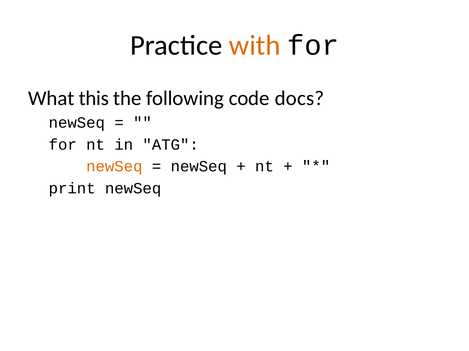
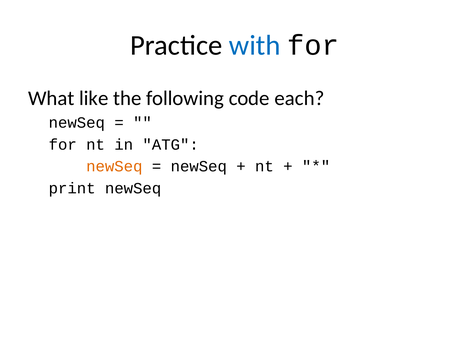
with colour: orange -> blue (255, 45)
this: this -> like (94, 98)
docs: docs -> each (300, 98)
